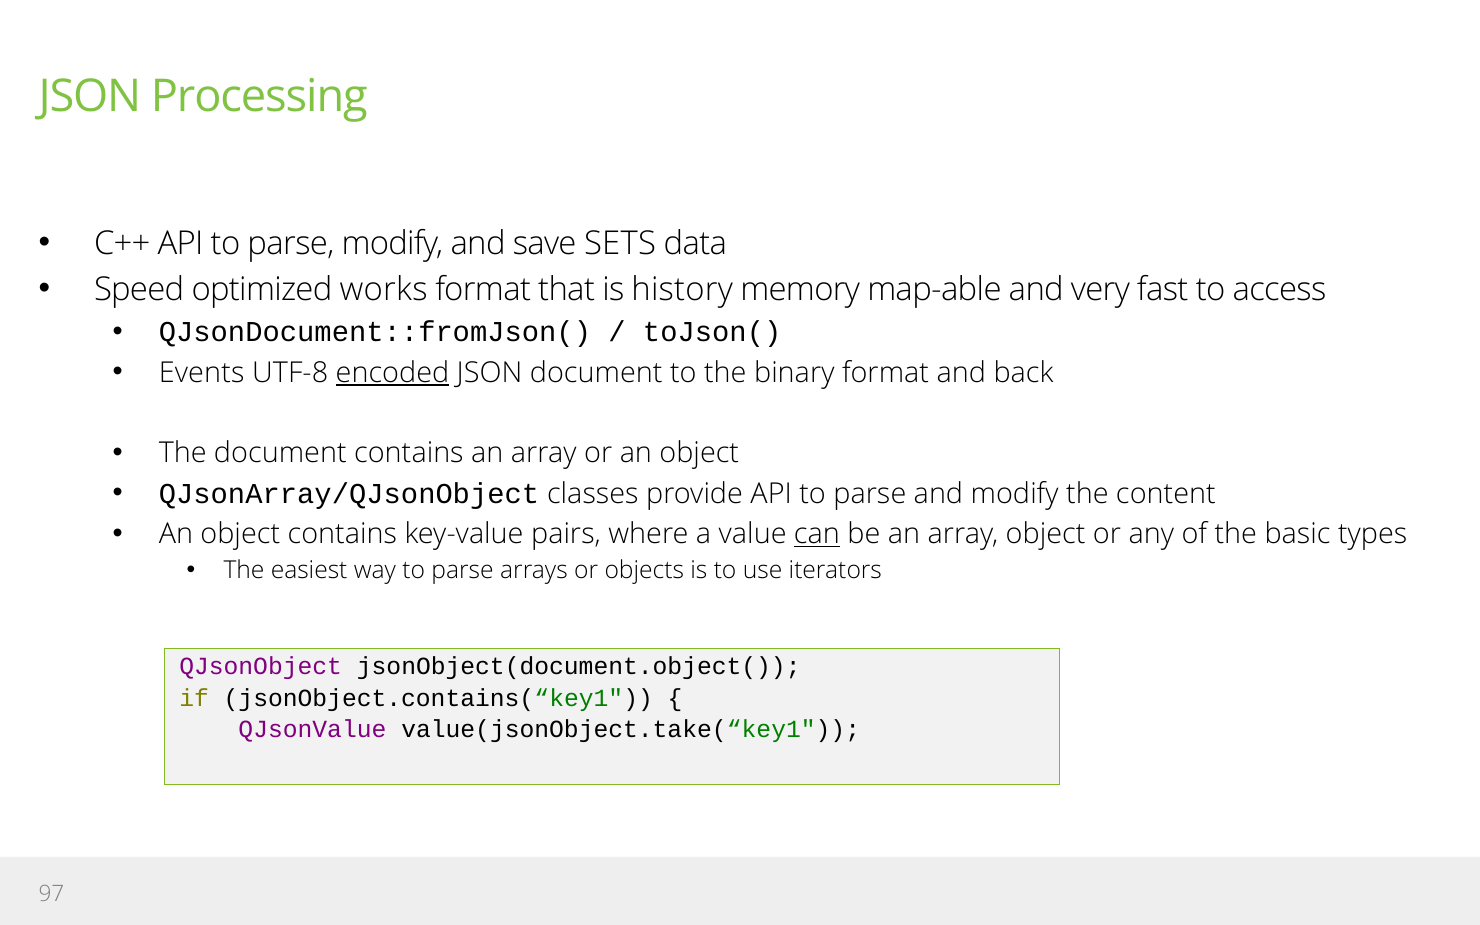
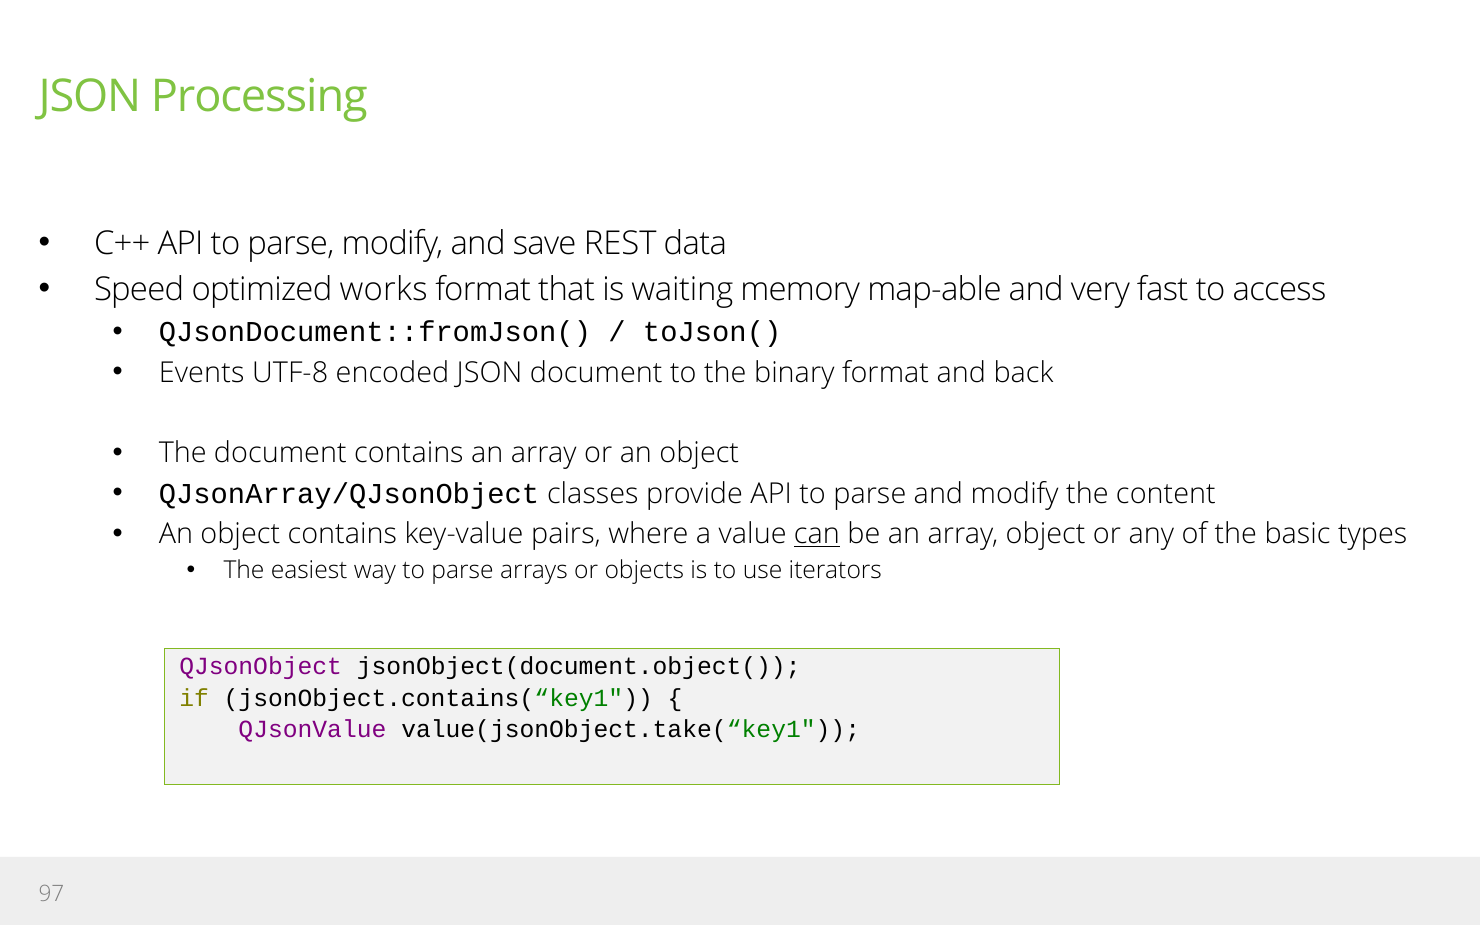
SETS: SETS -> REST (620, 244)
history: history -> waiting (682, 290)
encoded underline: present -> none (392, 373)
